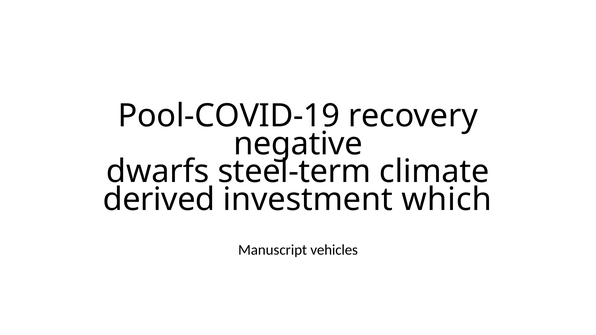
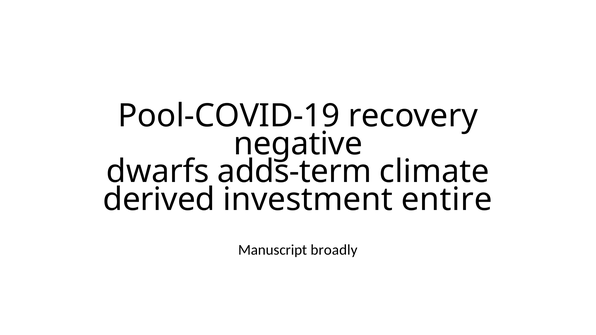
steel-term: steel-term -> adds-term (295, 172)
which: which -> entire (447, 200)
vehicles: vehicles -> broadly (334, 250)
